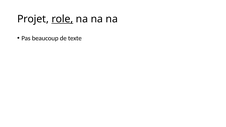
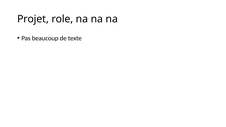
role underline: present -> none (62, 19)
